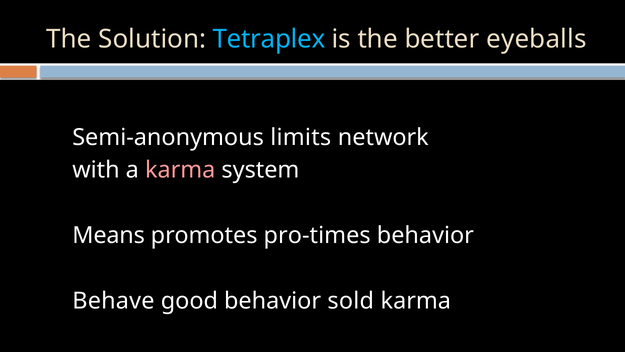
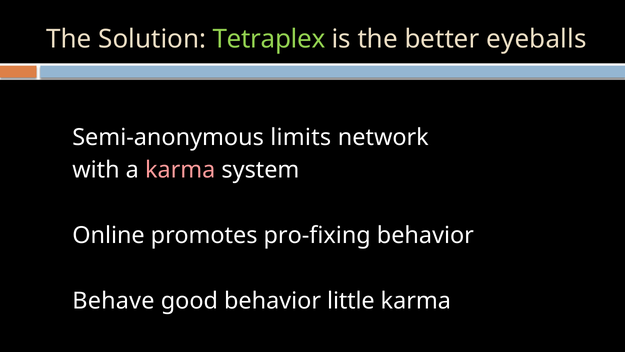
Tetraplex colour: light blue -> light green (269, 39)
Means: Means -> Online (109, 235)
pro-times: pro-times -> pro-fixing (317, 235)
sold: sold -> little (351, 301)
